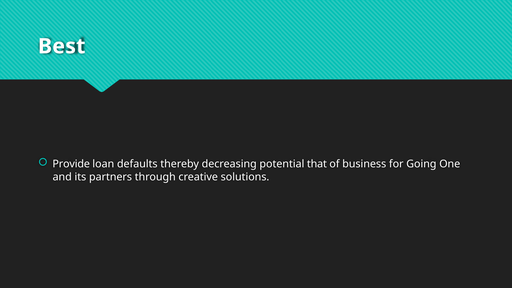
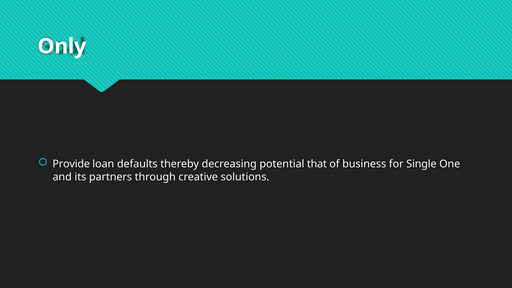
Best: Best -> Only (62, 46)
Going: Going -> Single (421, 164)
